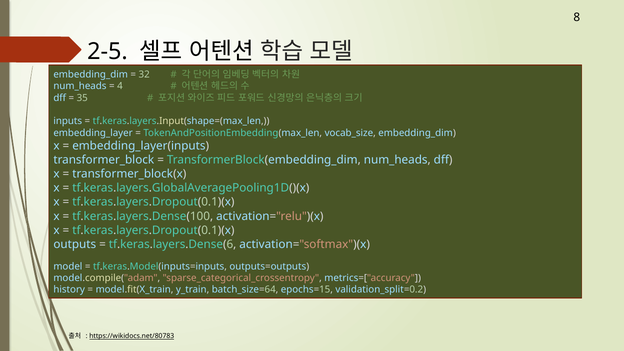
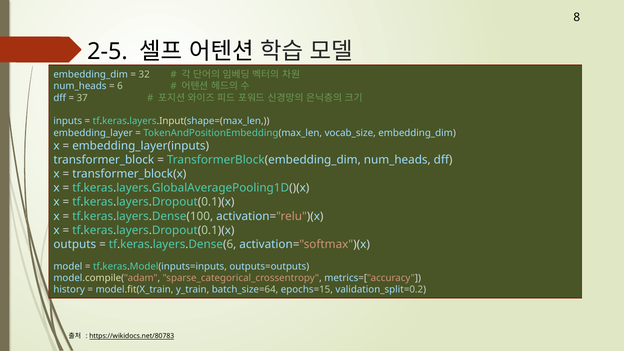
4: 4 -> 6 (120, 86)
35: 35 -> 37 (82, 98)
